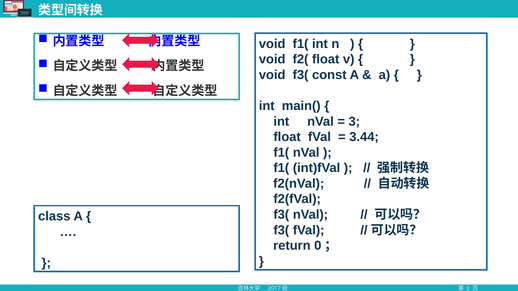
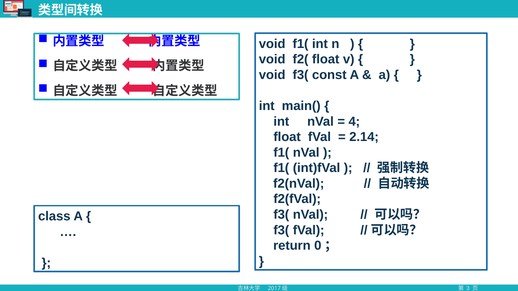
3: 3 -> 4 (354, 122)
3.44: 3.44 -> 2.14 (364, 137)
